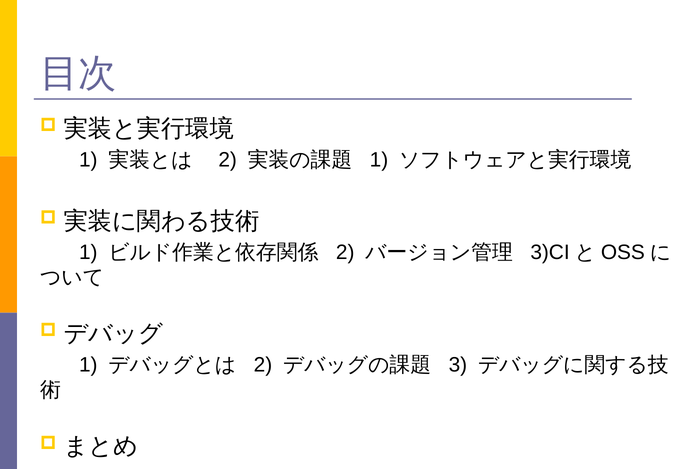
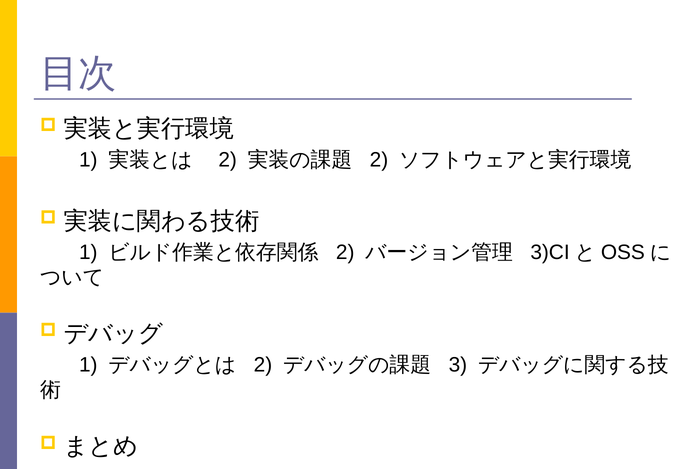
1: 1 -> 2 (379, 160)
